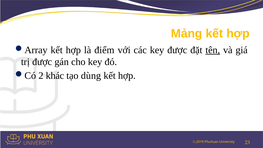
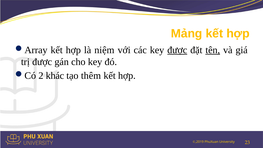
điểm: điểm -> niệm (104, 50)
được underline: none -> present (177, 50)
dùng: dùng -> thêm (91, 76)
